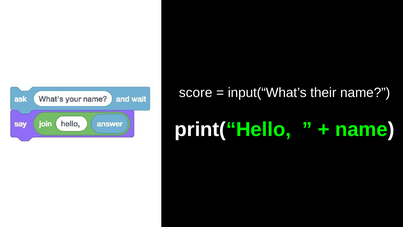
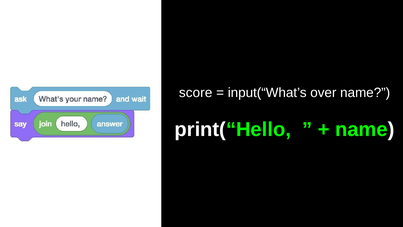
their: their -> over (323, 93)
